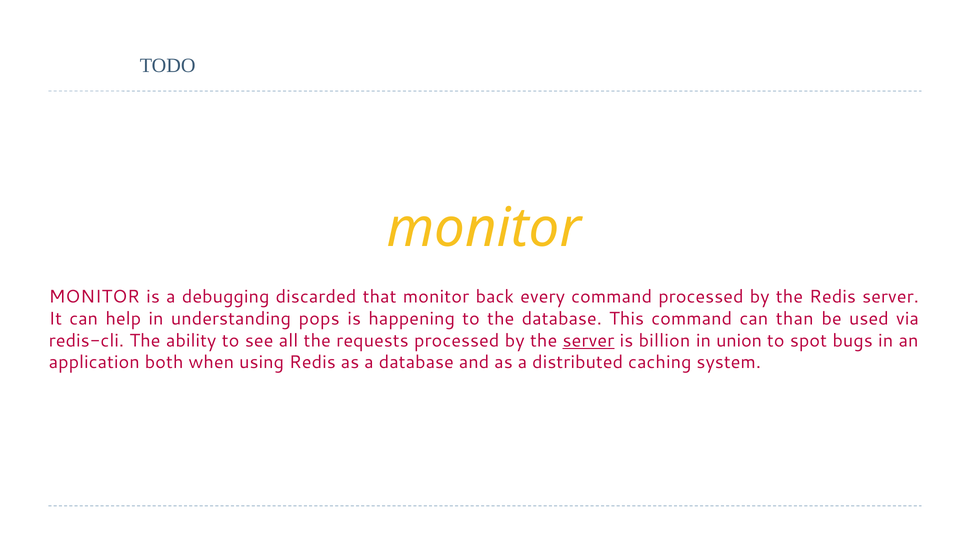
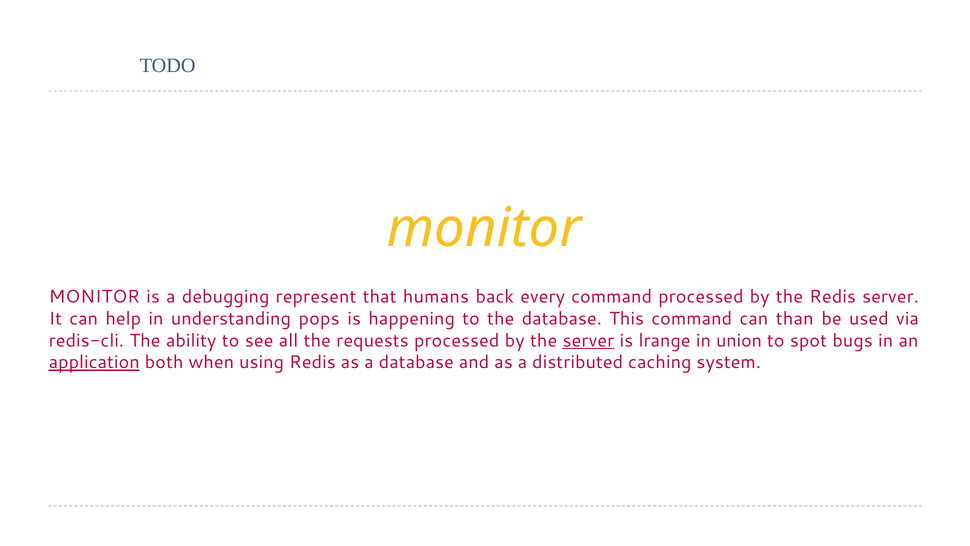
discarded: discarded -> represent (316, 297)
that monitor: monitor -> humans (436, 297)
billion: billion -> lrange (665, 340)
application underline: none -> present (94, 362)
